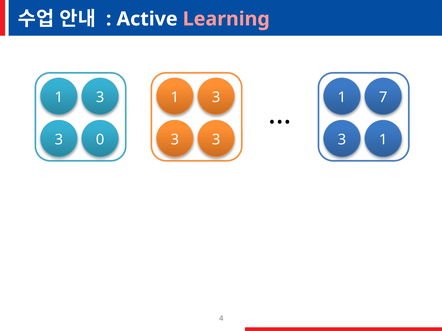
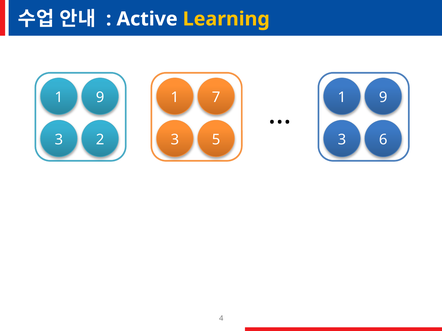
Learning colour: pink -> yellow (226, 19)
3: 3 -> 9 (100, 97)
3: 3 -> 7 (216, 97)
7: 7 -> 9 (383, 97)
0: 0 -> 2 (100, 140)
3: 3 -> 5 (216, 140)
1: 1 -> 6 (383, 140)
